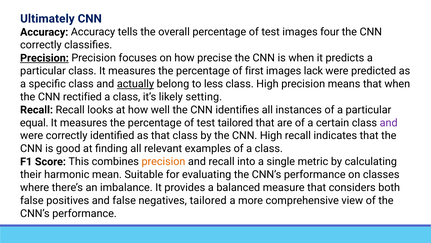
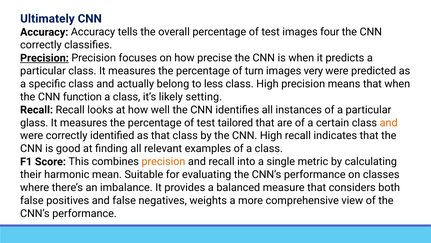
first: first -> turn (254, 71)
lack: lack -> very (313, 71)
actually underline: present -> none (135, 84)
rectified: rectified -> function (82, 97)
equal: equal -> glass (34, 123)
and colour: purple -> orange (389, 123)
negatives tailored: tailored -> weights (208, 200)
